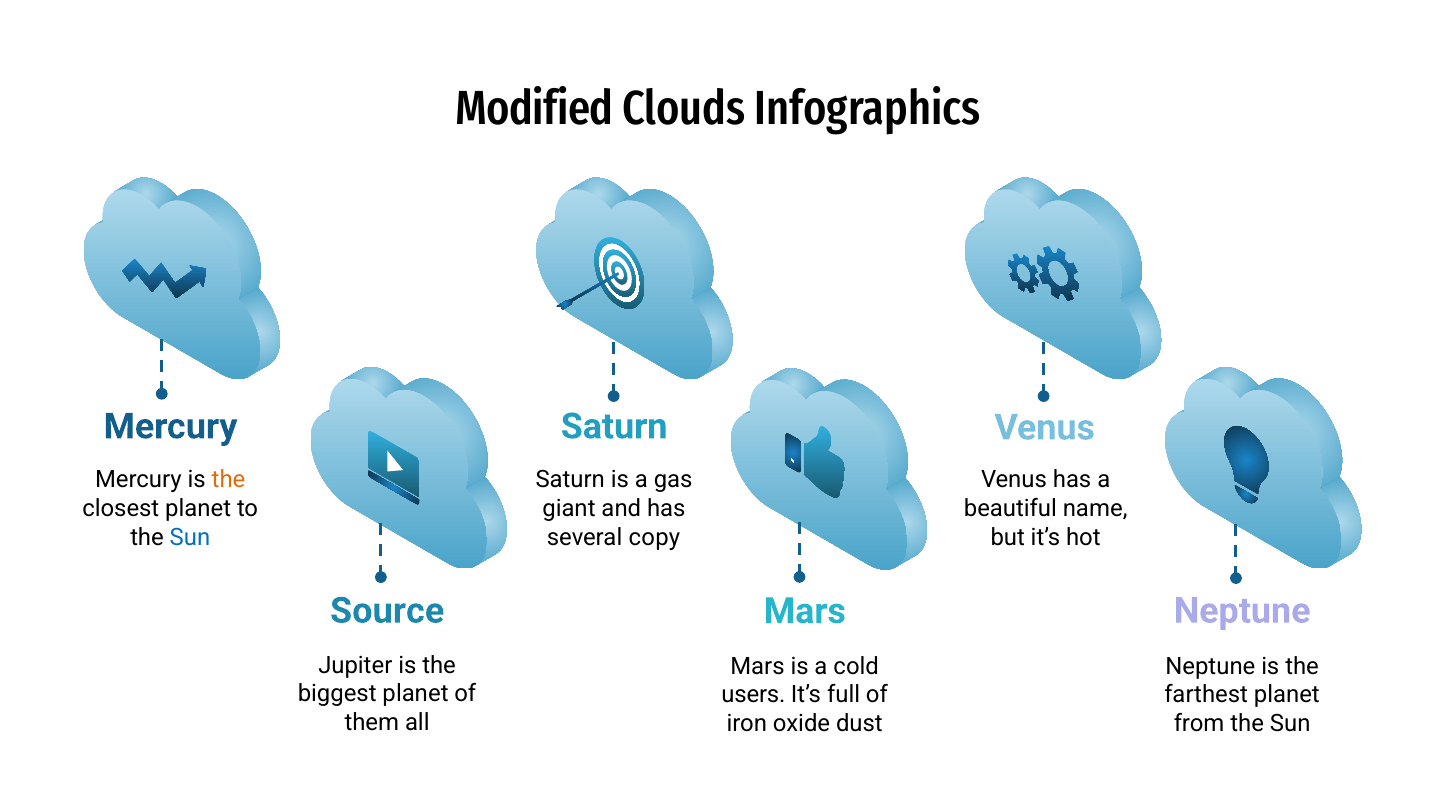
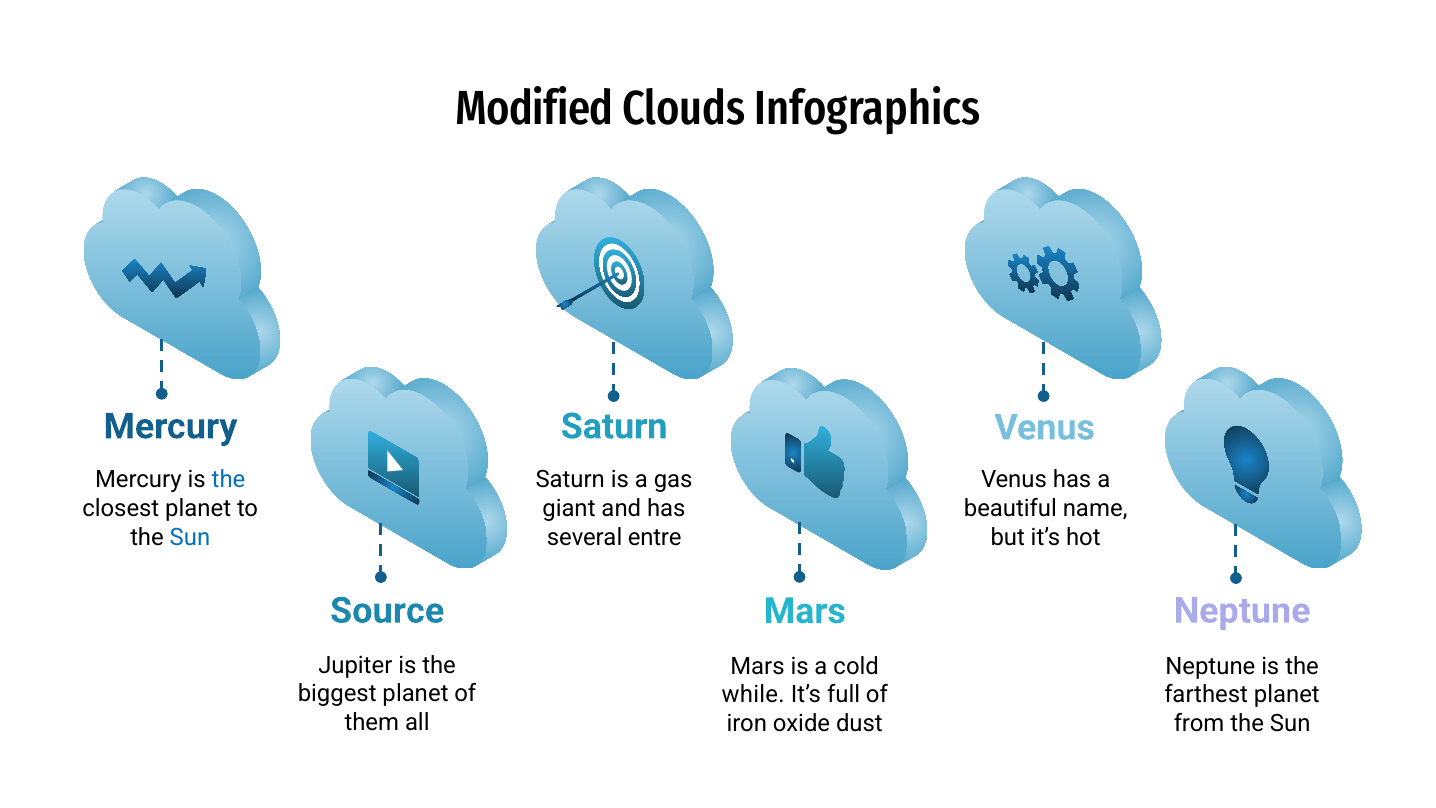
the colour: orange -> blue (229, 480)
copy: copy -> entre (655, 537)
users: users -> while (753, 695)
